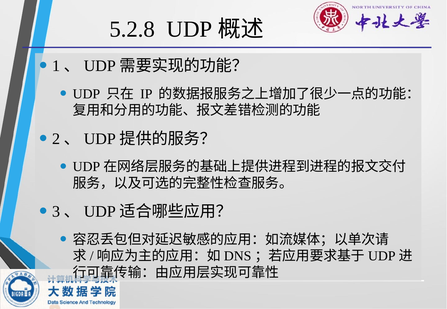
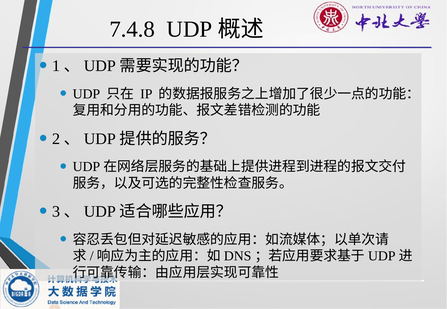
5.2.8: 5.2.8 -> 7.4.8 (132, 29)
